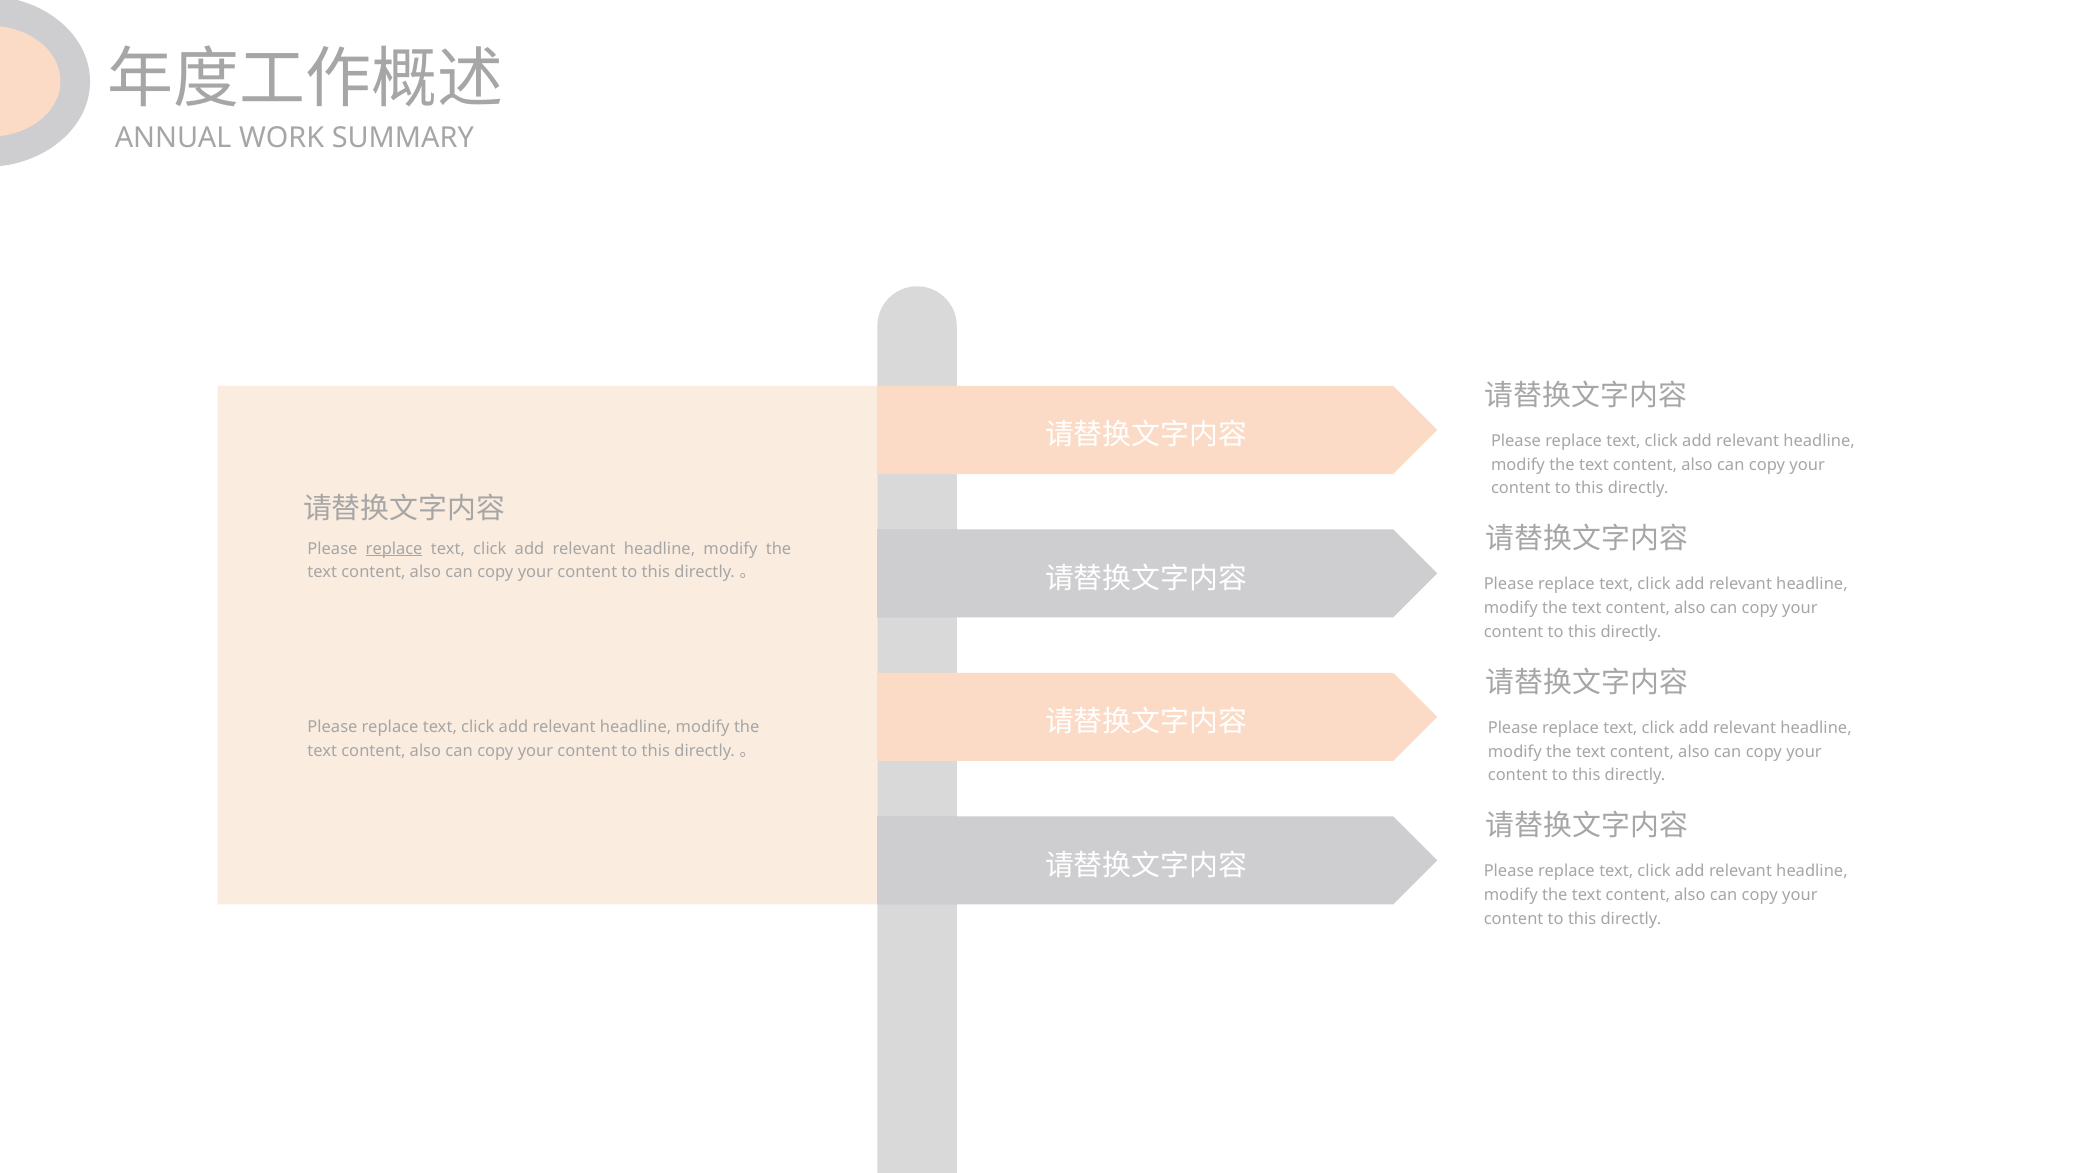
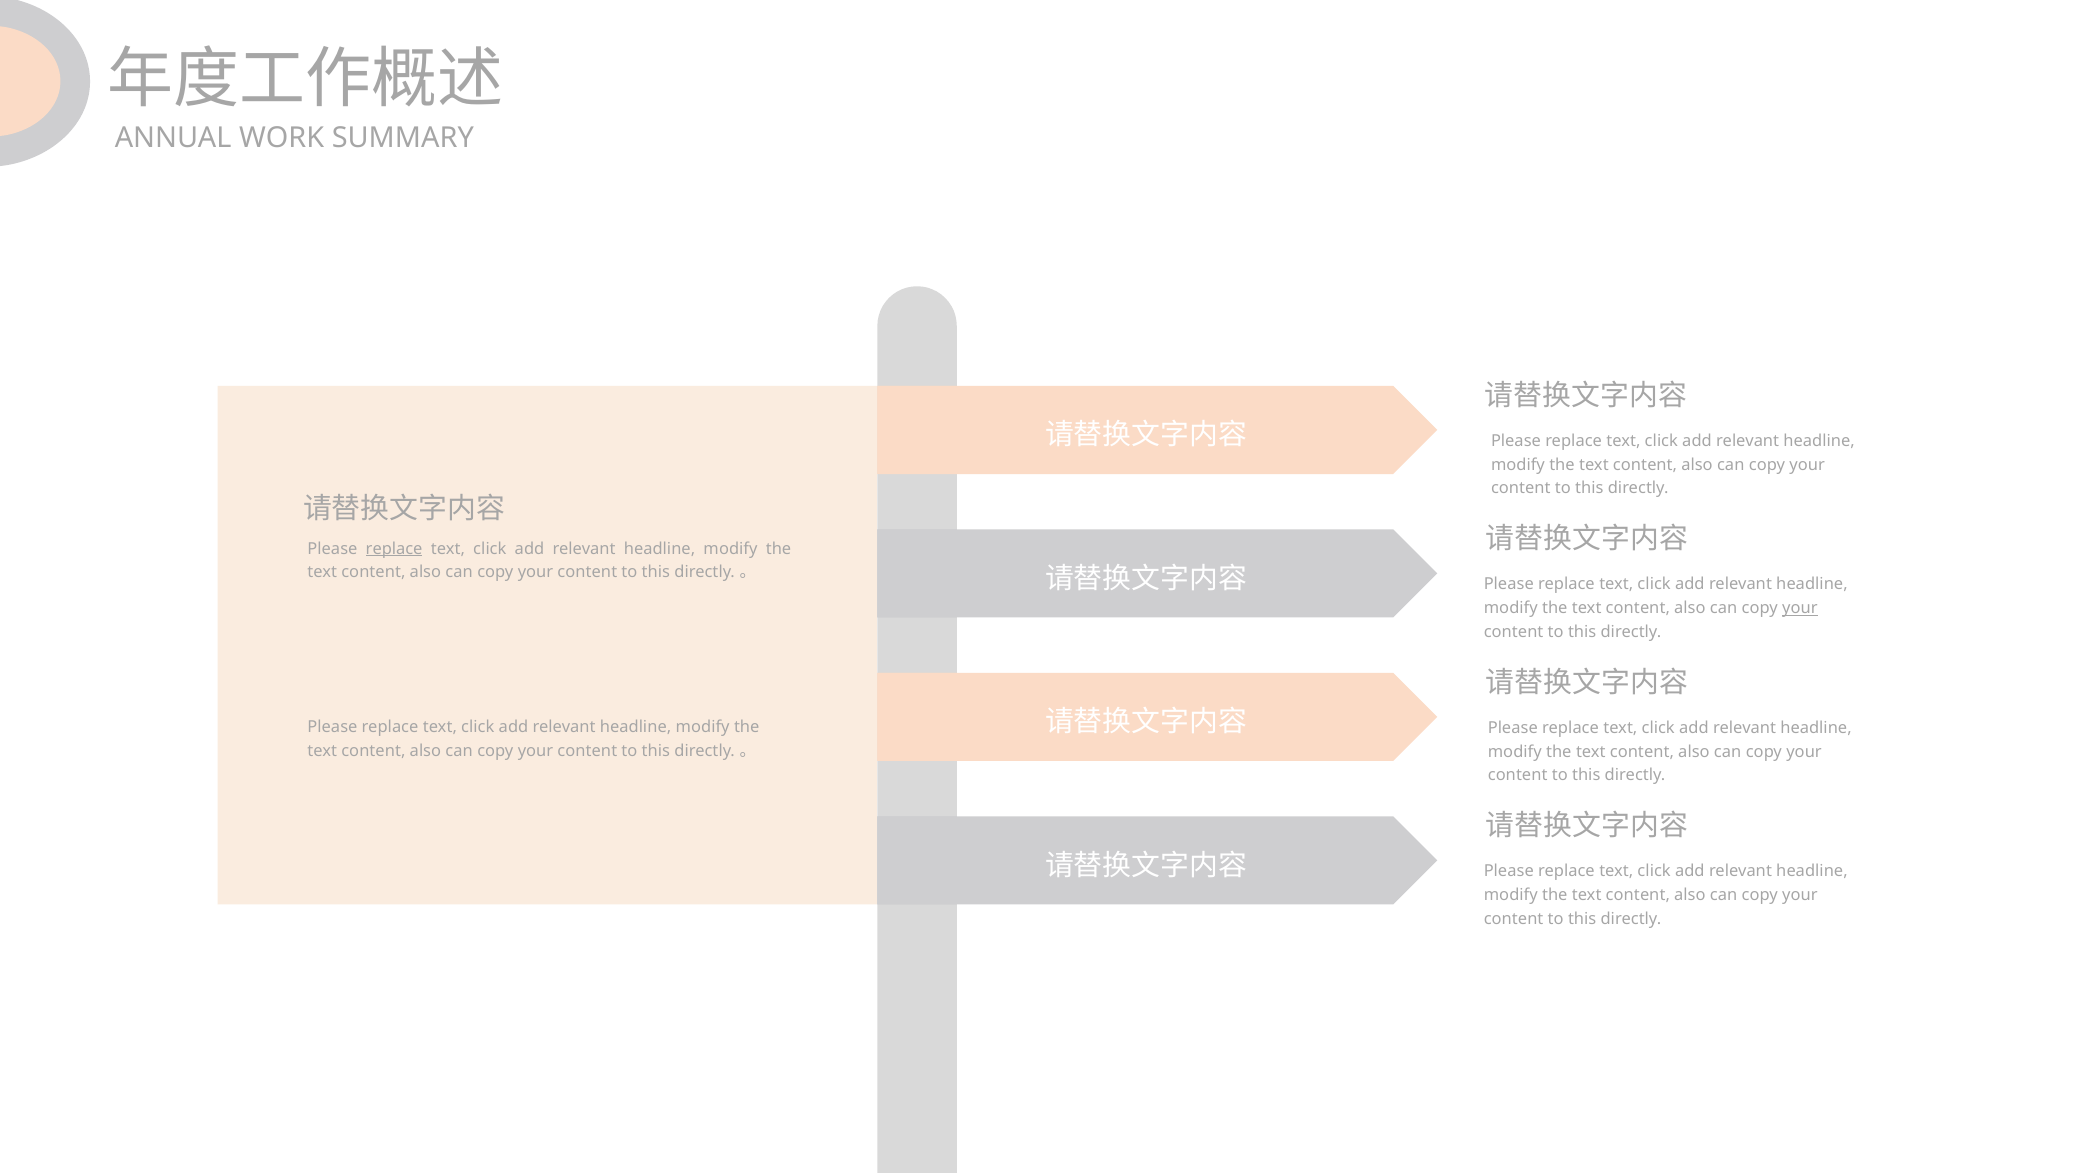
your underline: none -> present (1800, 608)
